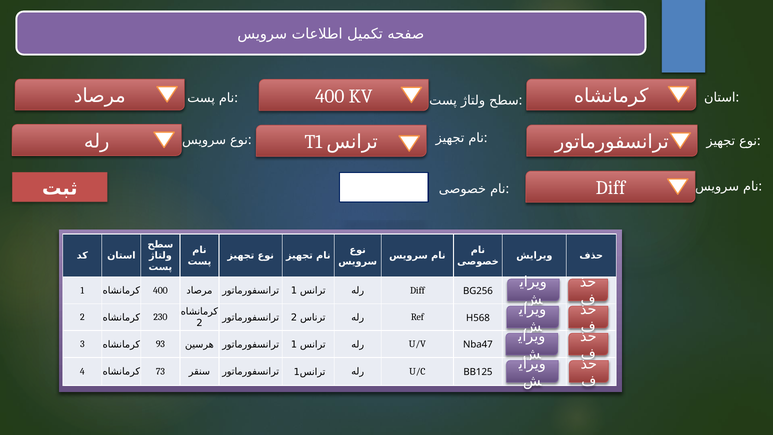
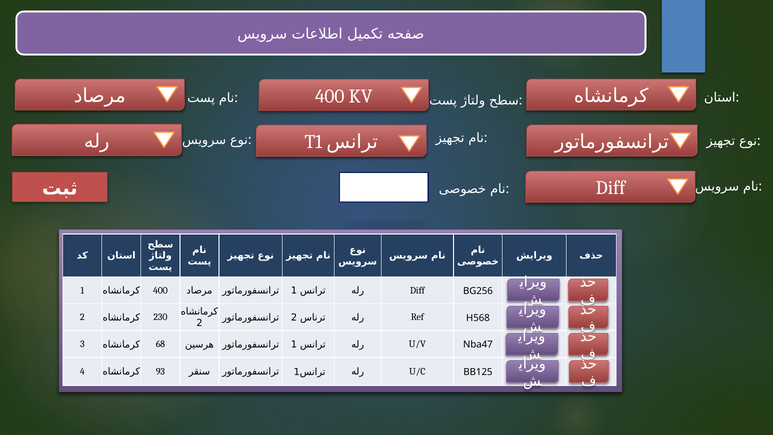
93: 93 -> 68 (160, 344)
73: 73 -> 93 (160, 371)
